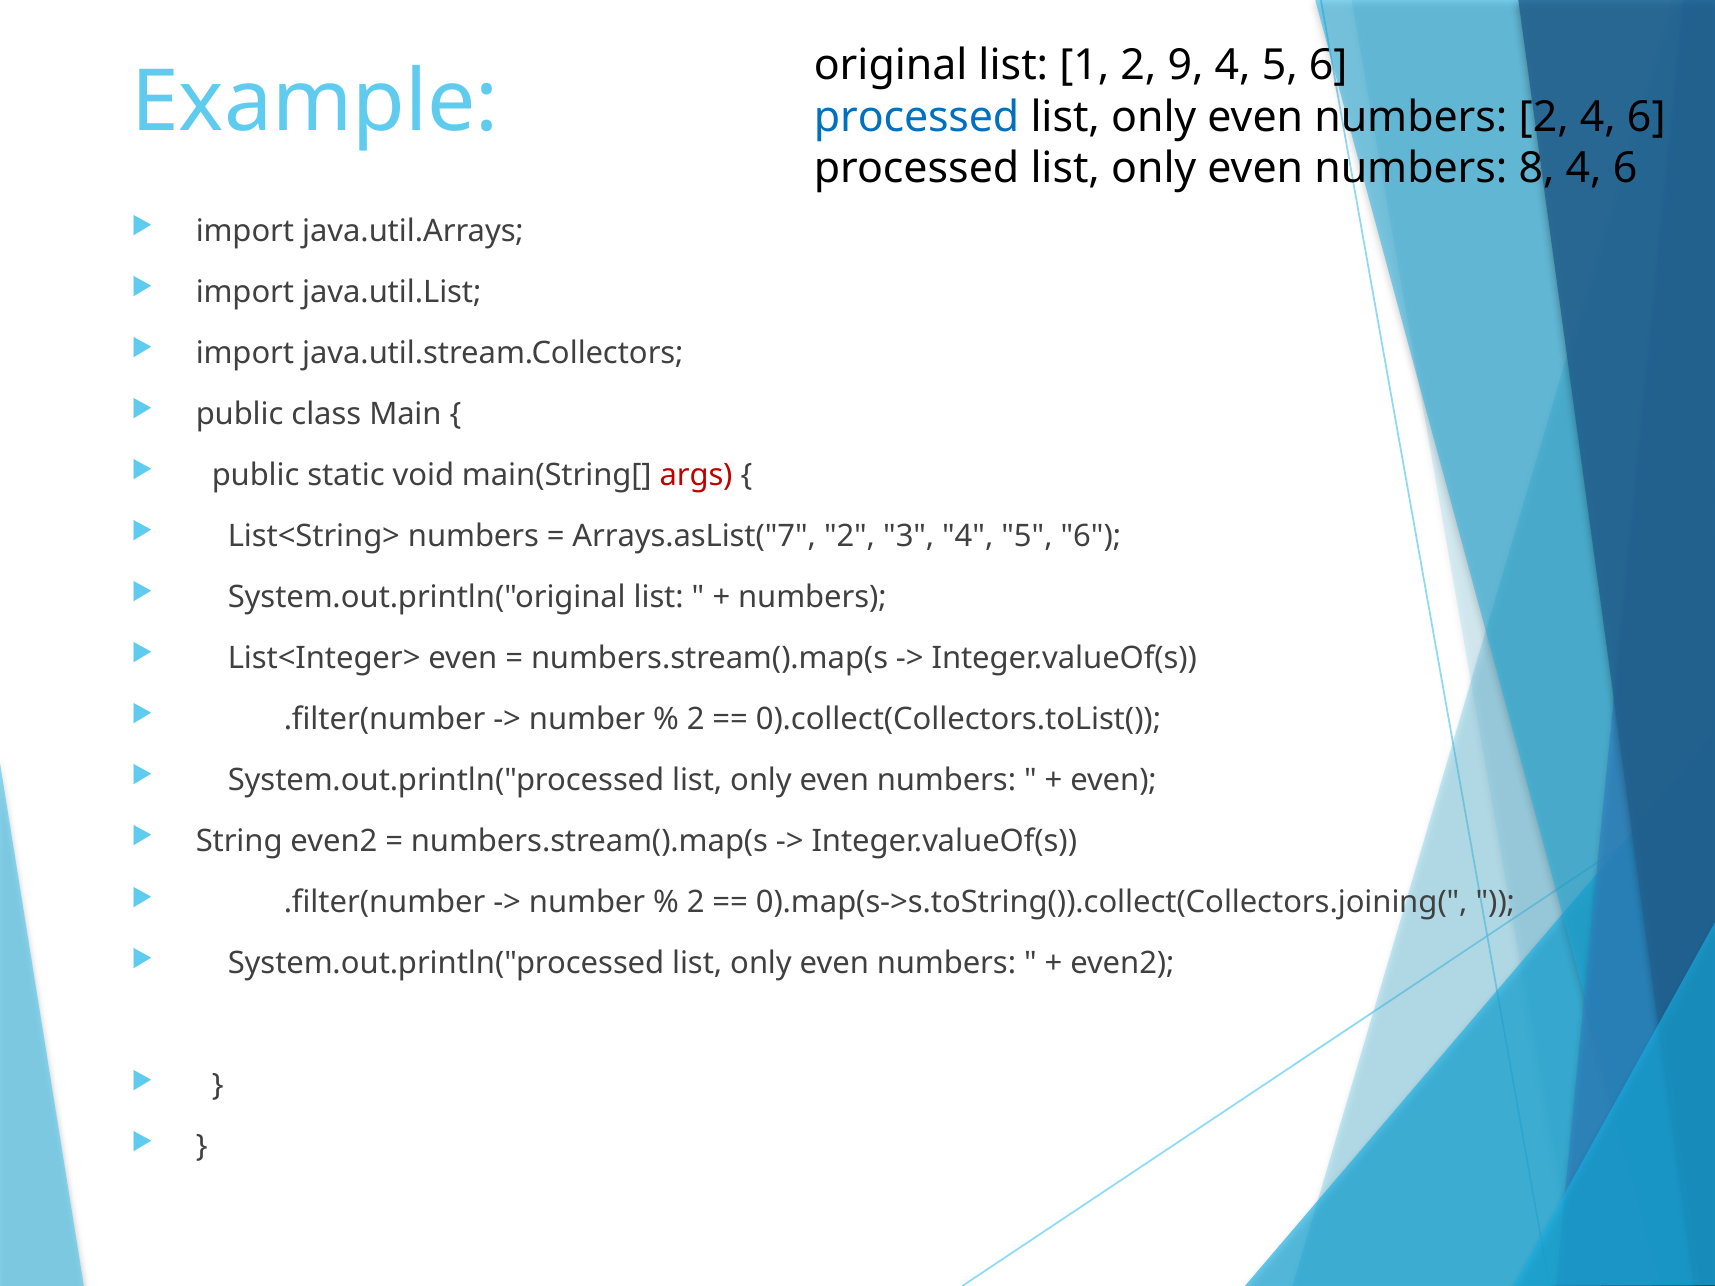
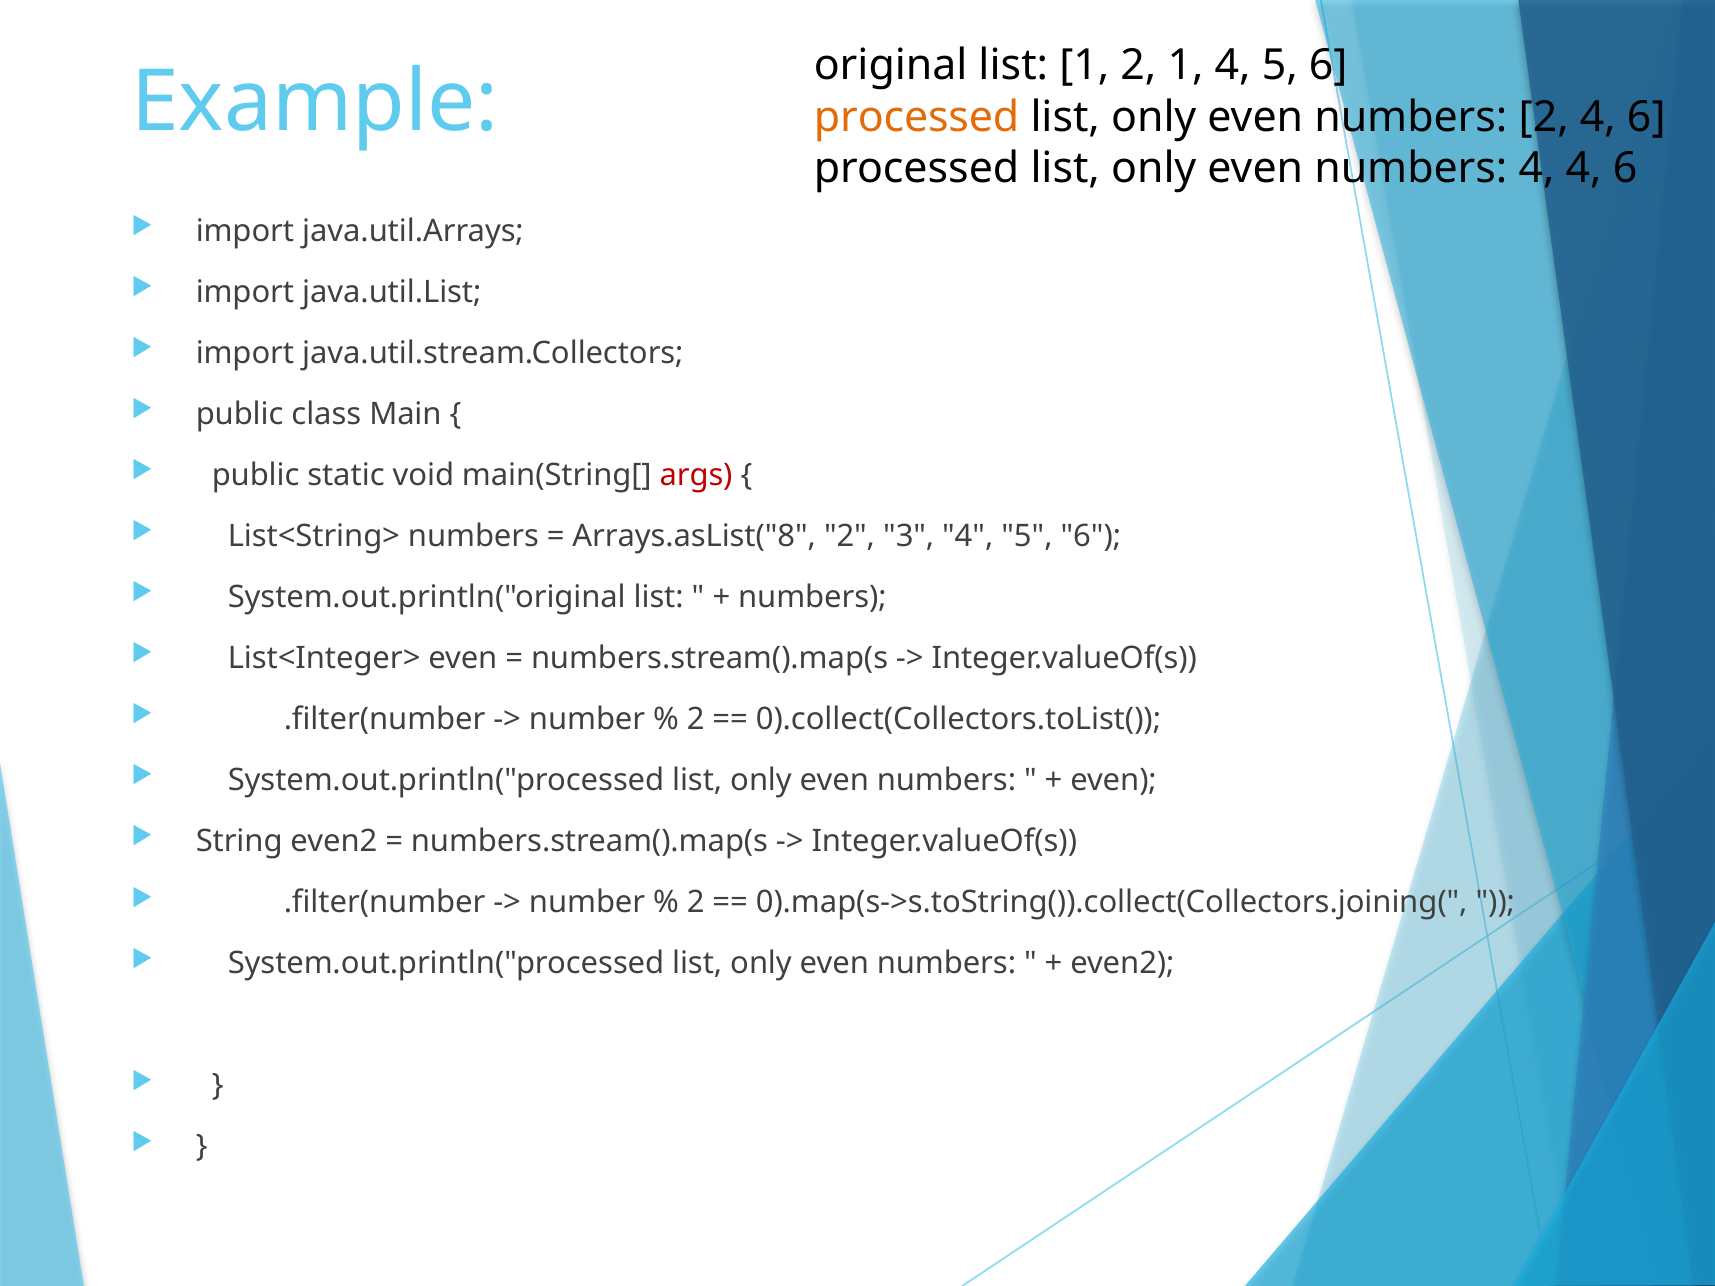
2 9: 9 -> 1 (1186, 66)
processed colour: blue -> orange (917, 117)
numbers 8: 8 -> 4 (1537, 169)
Arrays.asList("7: Arrays.asList("7 -> Arrays.asList("8 (694, 536)
